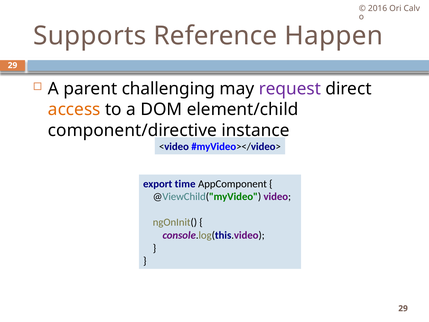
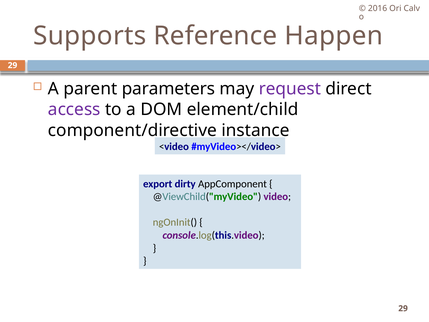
challenging: challenging -> parameters (169, 89)
access colour: orange -> purple (74, 110)
time: time -> dirty (185, 184)
